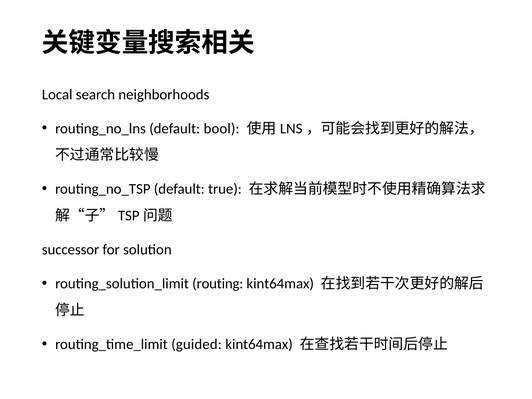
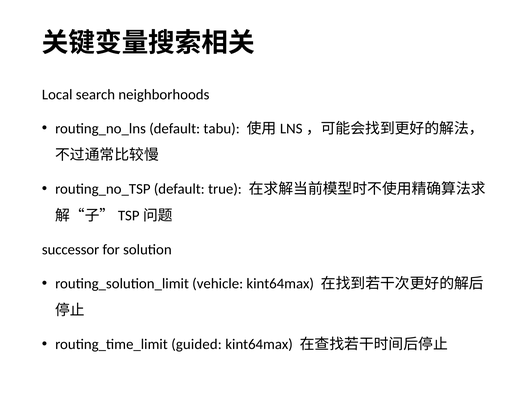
bool: bool -> tabu (222, 129)
routing: routing -> vehicle (218, 284)
